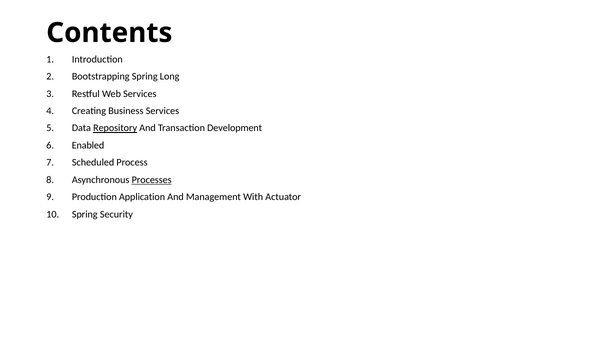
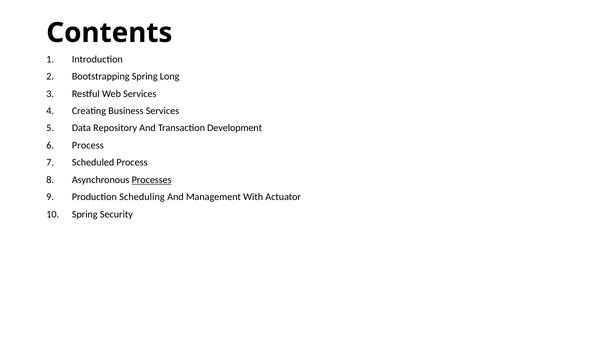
Repository underline: present -> none (115, 128)
Enabled: Enabled -> Process (88, 146)
Application: Application -> Scheduling (142, 197)
